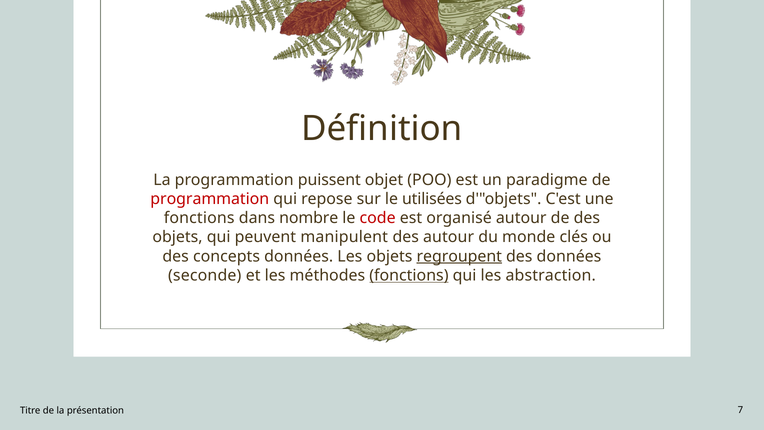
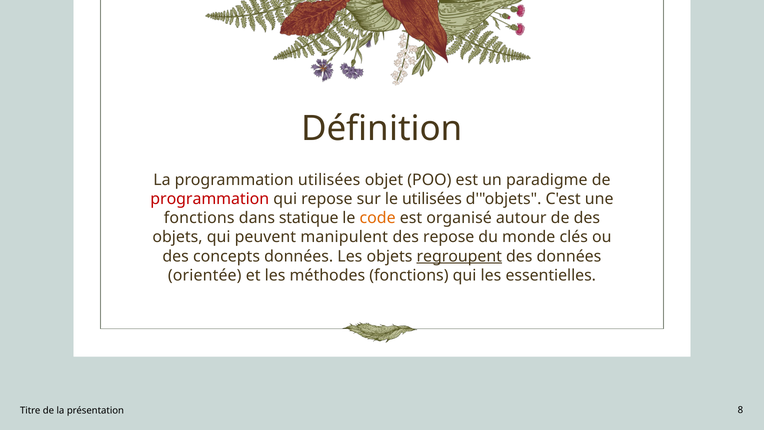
programmation puissent: puissent -> utilisées (329, 180)
nombre: nombre -> statique (309, 218)
code colour: red -> orange (378, 218)
des autour: autour -> repose (449, 237)
seconde: seconde -> orientée (205, 275)
fonctions underline: present -> none (409, 275)
abstraction: abstraction -> essentielles (551, 275)
7: 7 -> 8 (740, 410)
